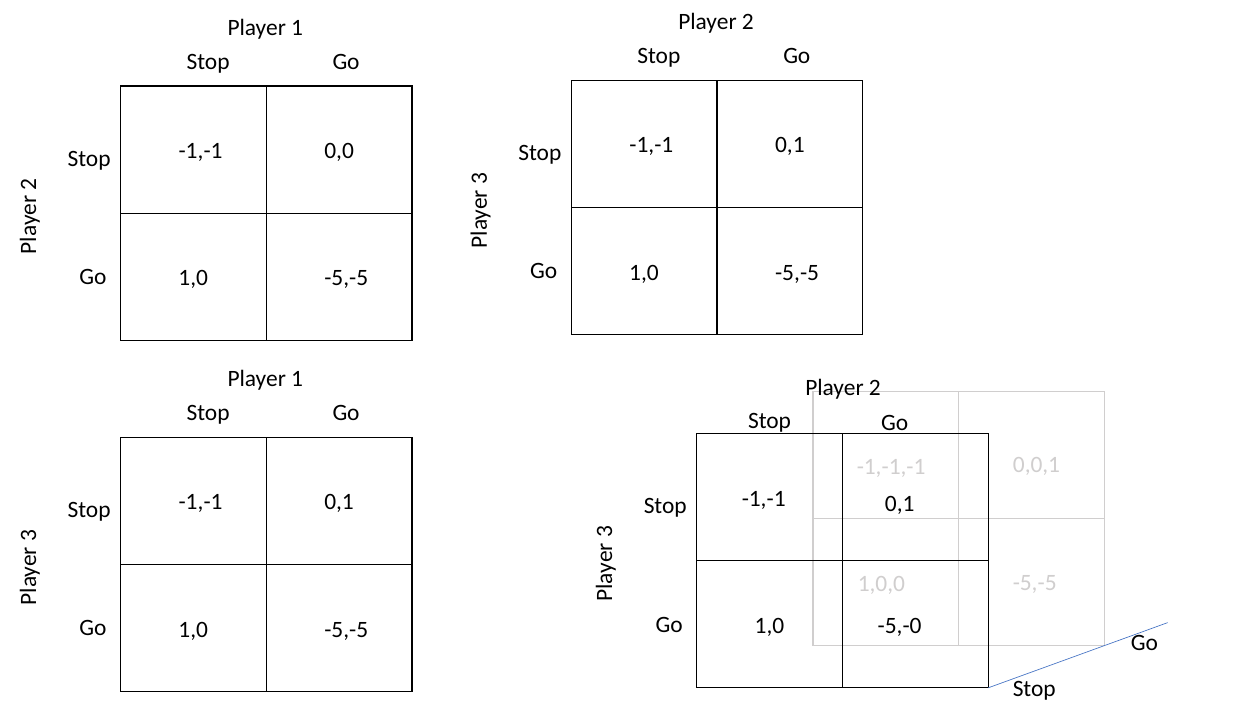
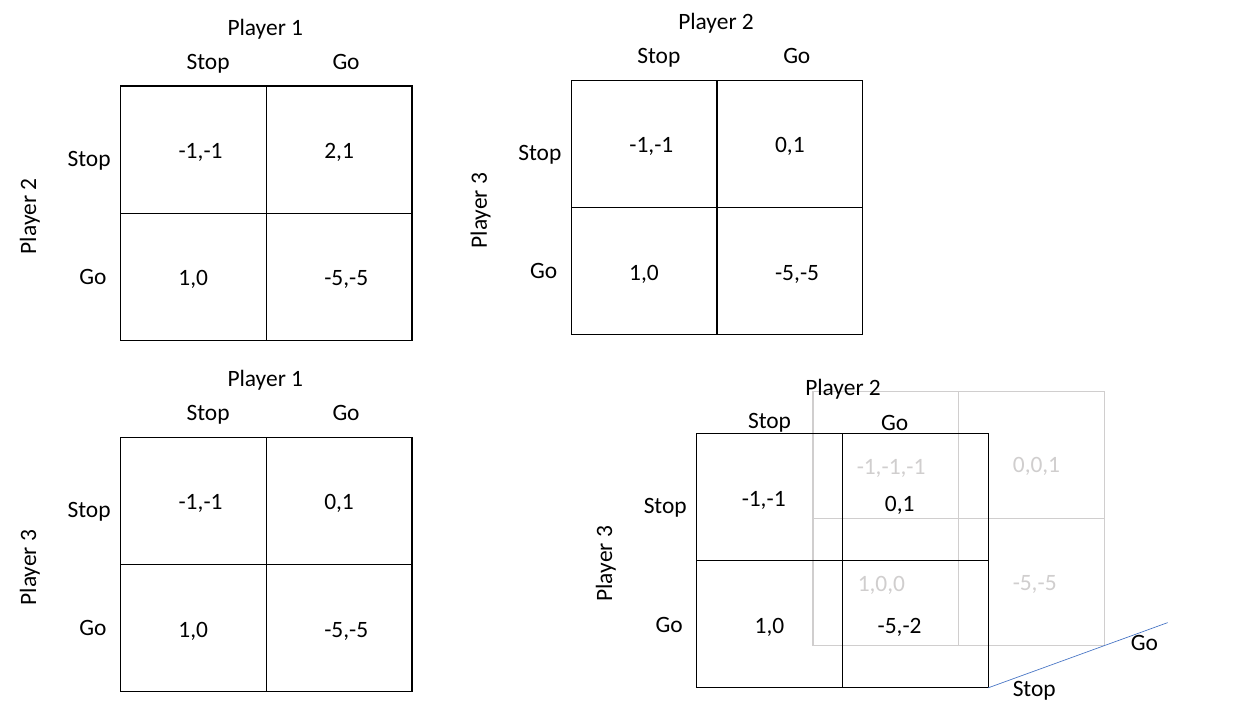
0,0: 0,0 -> 2,1 (339, 151)
-5,-0: -5,-0 -> -5,-2 (900, 626)
